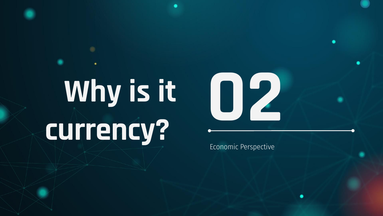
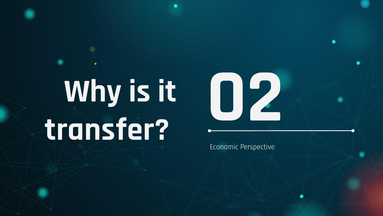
currency: currency -> transfer (107, 129)
